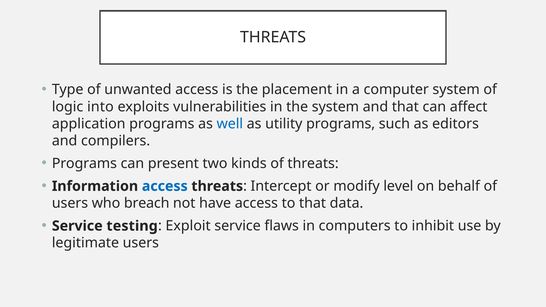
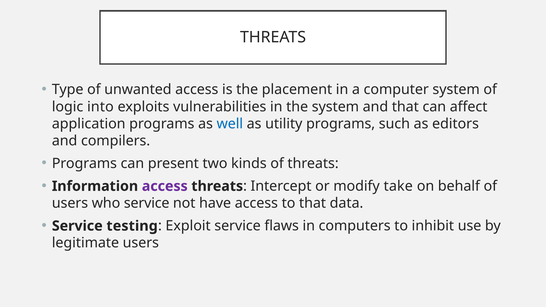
access colour: blue -> purple (165, 186)
level: level -> take (398, 186)
who breach: breach -> service (147, 203)
